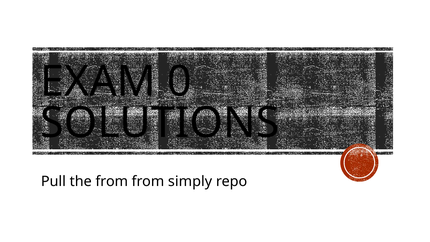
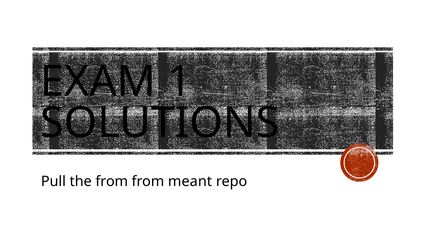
0: 0 -> 1 (179, 82)
simply: simply -> meant (190, 181)
